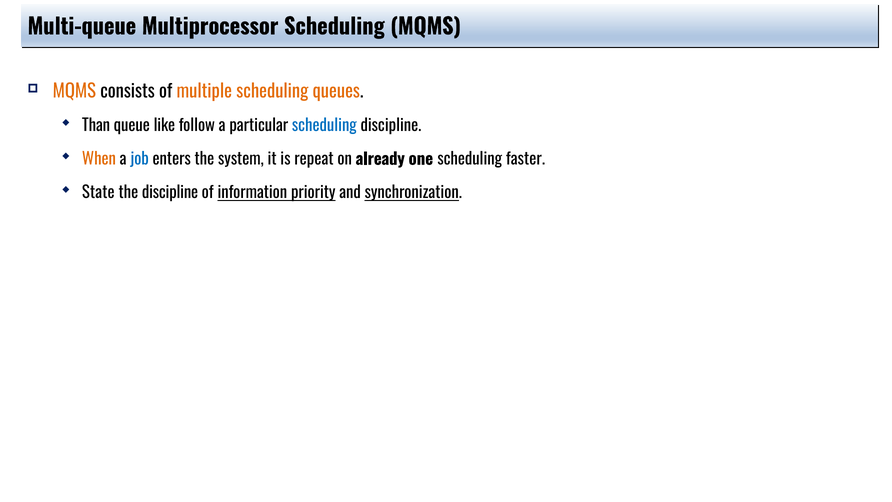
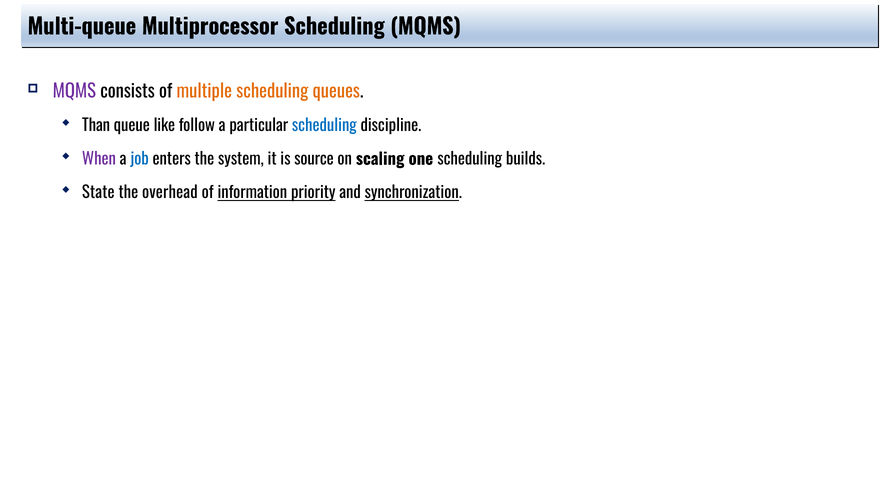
MQMS colour: orange -> purple (74, 91)
When colour: orange -> purple (99, 159)
repeat: repeat -> source (314, 159)
already: already -> scaling (380, 159)
faster: faster -> builds (526, 159)
the discipline: discipline -> overhead (170, 193)
